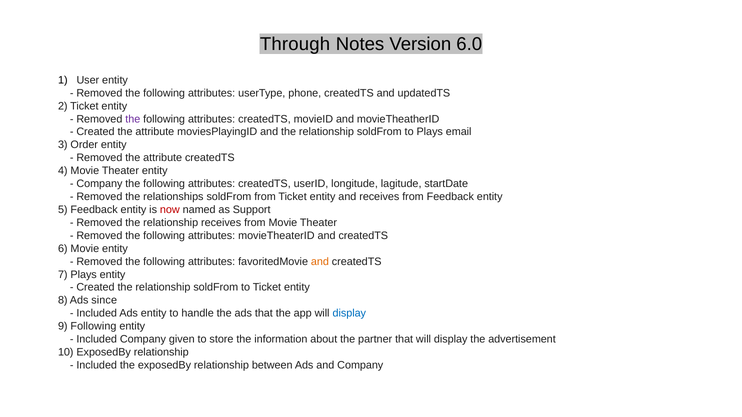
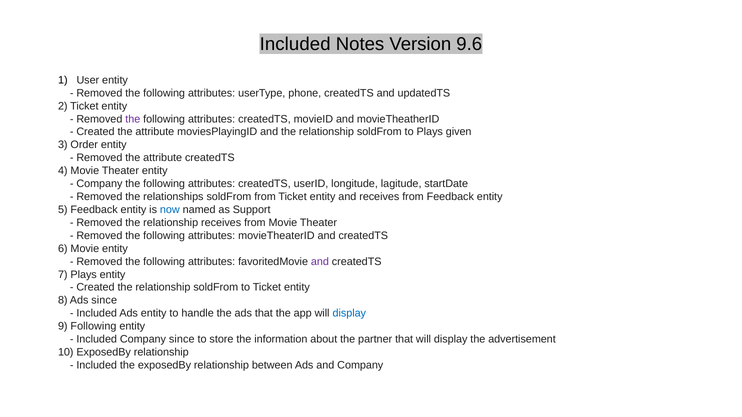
Through: Through -> Included (295, 44)
6.0: 6.0 -> 9.6 (469, 44)
email: email -> given (459, 132)
now colour: red -> blue (170, 210)
and colour: orange -> purple (320, 262)
Company given: given -> since (182, 340)
